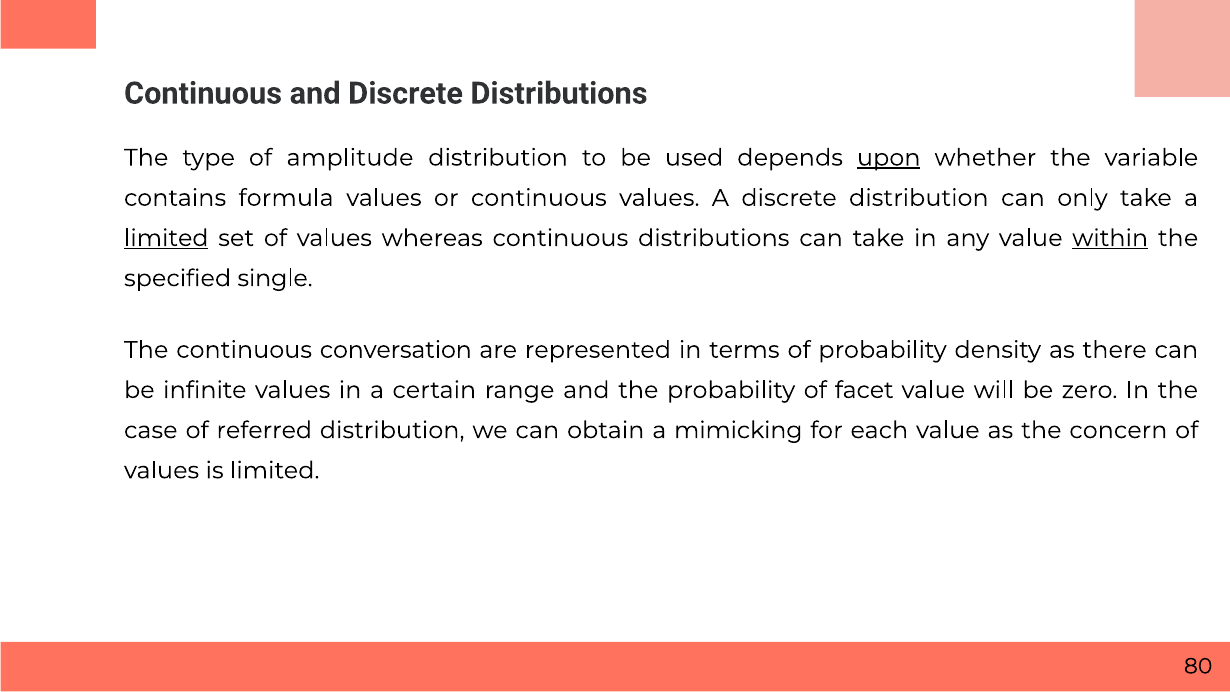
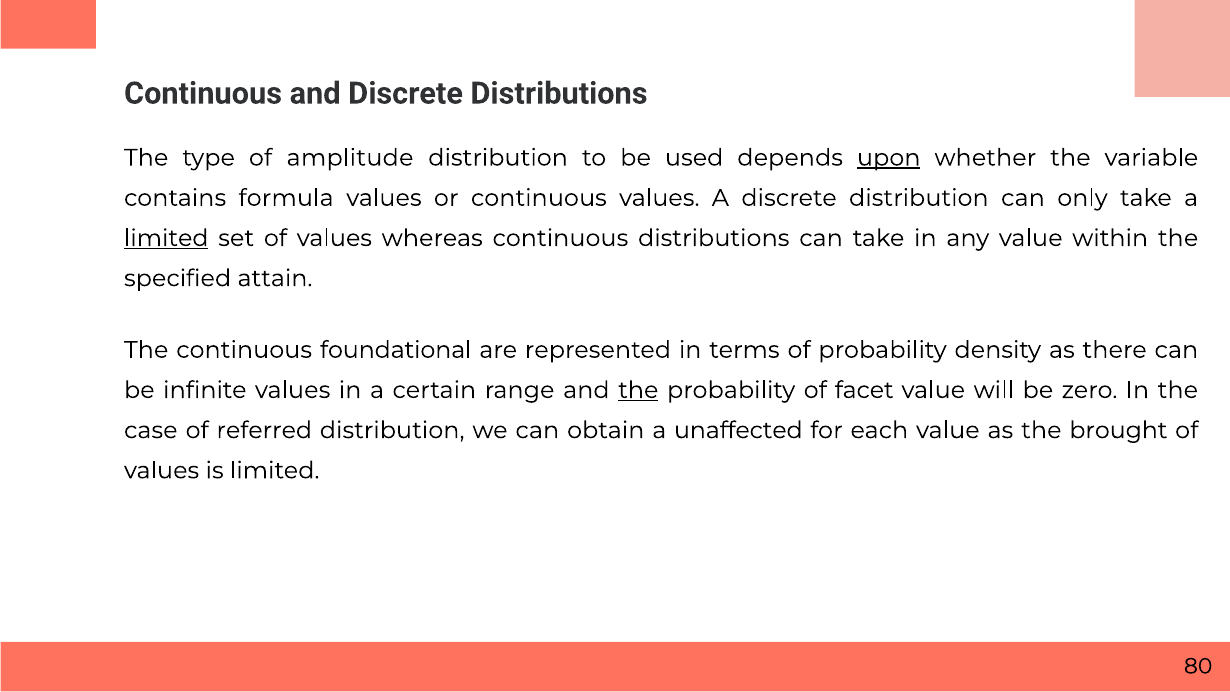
within underline: present -> none (1110, 238)
single: single -> attain (275, 278)
conversation: conversation -> foundational (396, 350)
the underline: none -> present (638, 390)
mimicking: mimicking -> unaffected (738, 430)
concern: concern -> brought (1118, 430)
